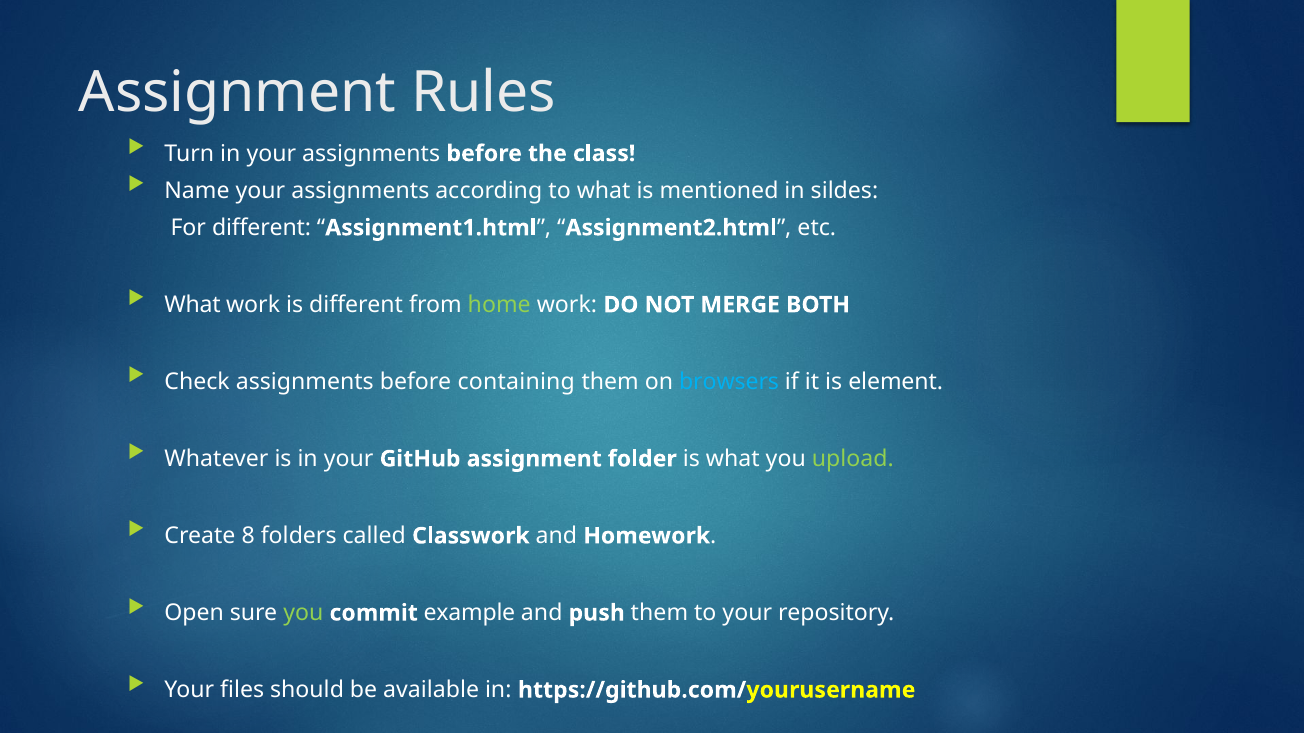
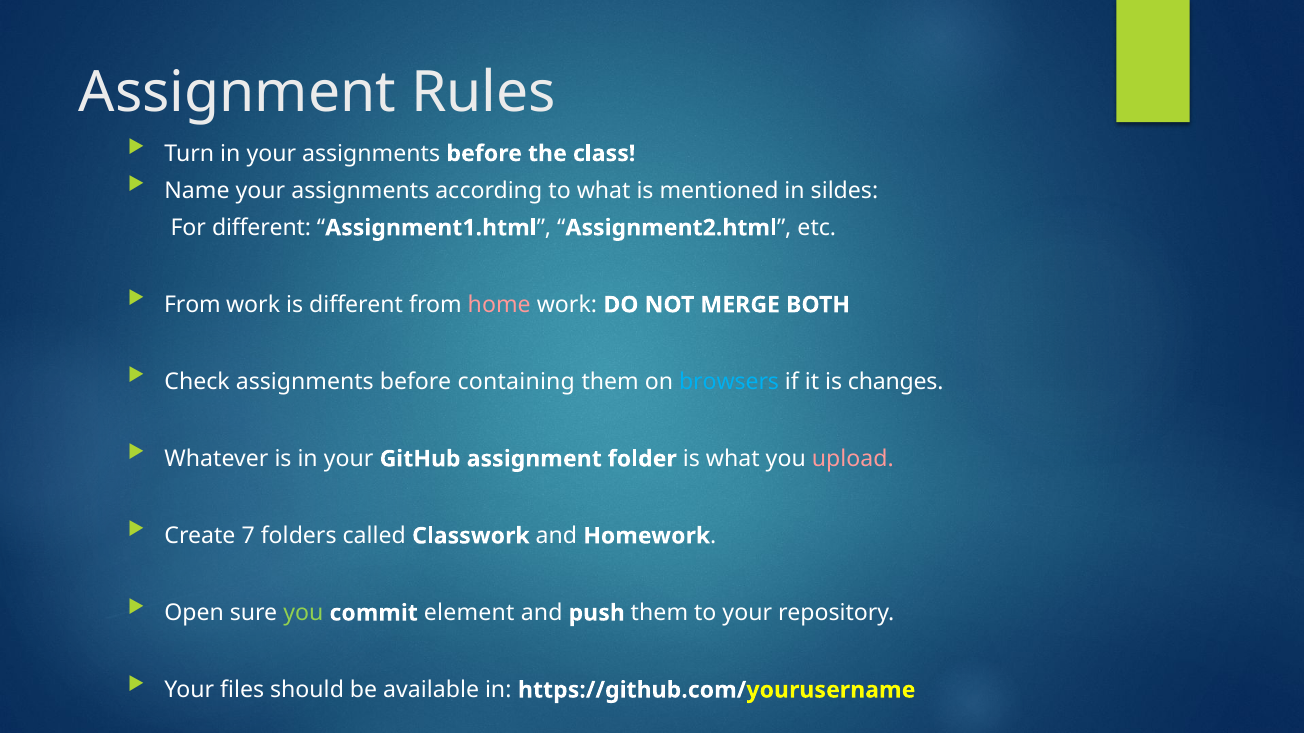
What: What -> From (192, 305)
home colour: light green -> pink (499, 305)
element: element -> changes (896, 382)
upload colour: light green -> pink (853, 459)
8: 8 -> 7 (248, 536)
example: example -> element (469, 613)
